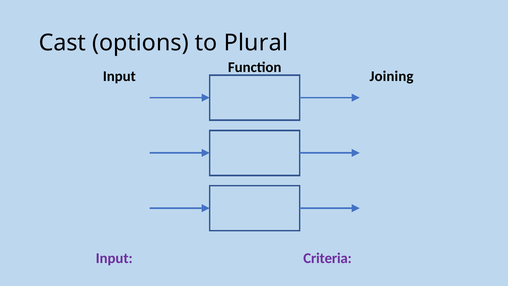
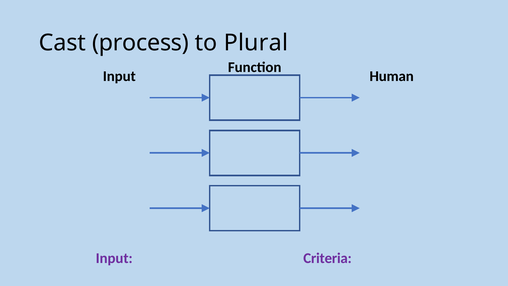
options: options -> process (140, 43)
Joining: Joining -> Human (392, 76)
